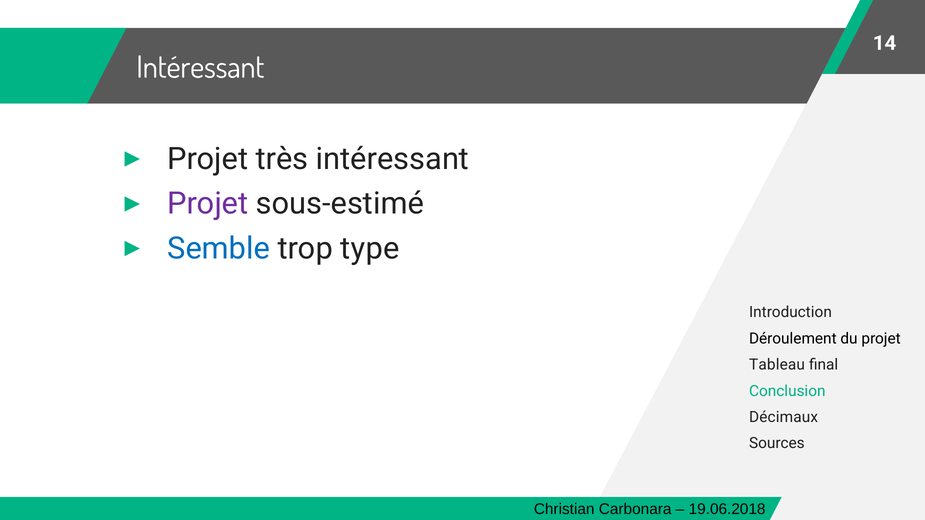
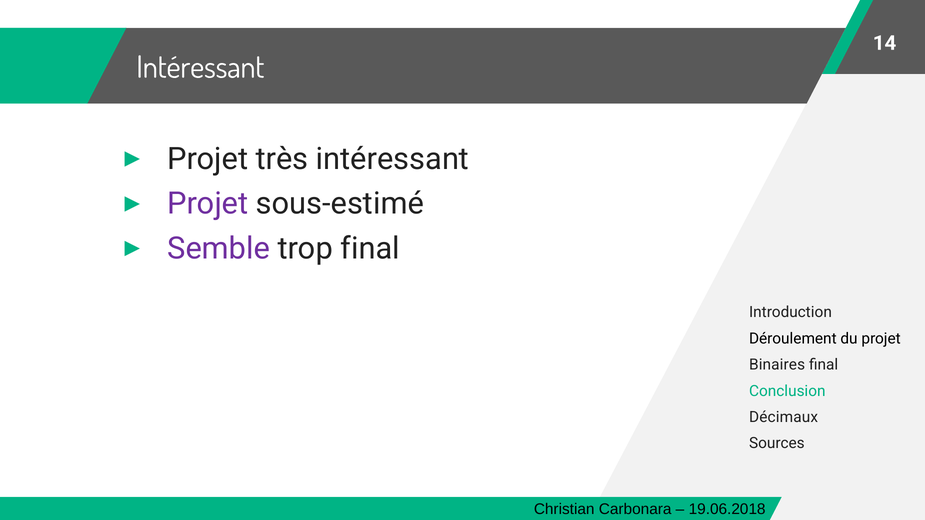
Semble colour: blue -> purple (219, 249)
trop type: type -> final (370, 249)
Tableau: Tableau -> Binaires (777, 365)
